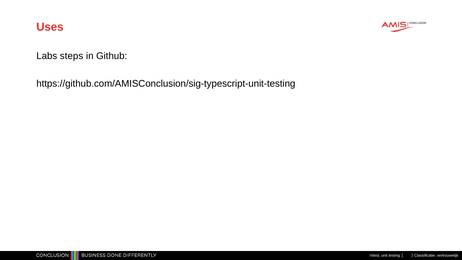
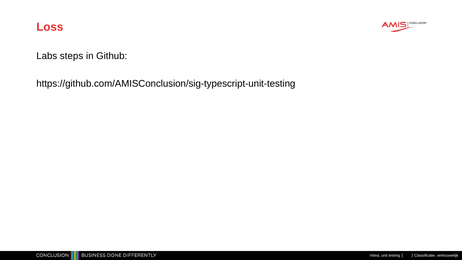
Uses: Uses -> Loss (50, 27)
